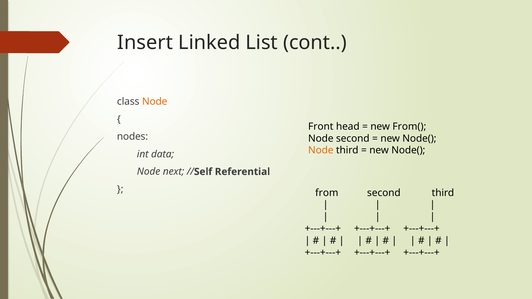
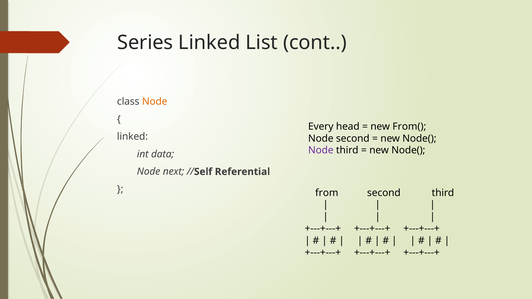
Insert: Insert -> Series (145, 43)
Front: Front -> Every (321, 127)
nodes: nodes -> linked (132, 137)
Node colour: orange -> purple (321, 150)
